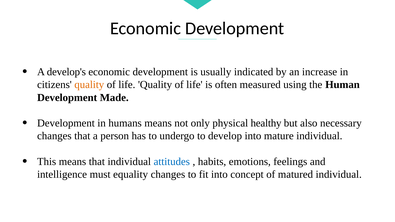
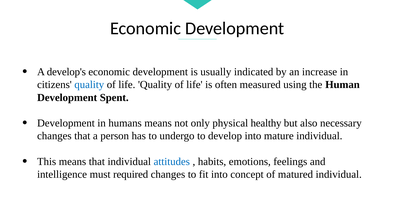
quality colour: orange -> blue (89, 85)
Made: Made -> Spent (114, 98)
equality: equality -> required (131, 175)
